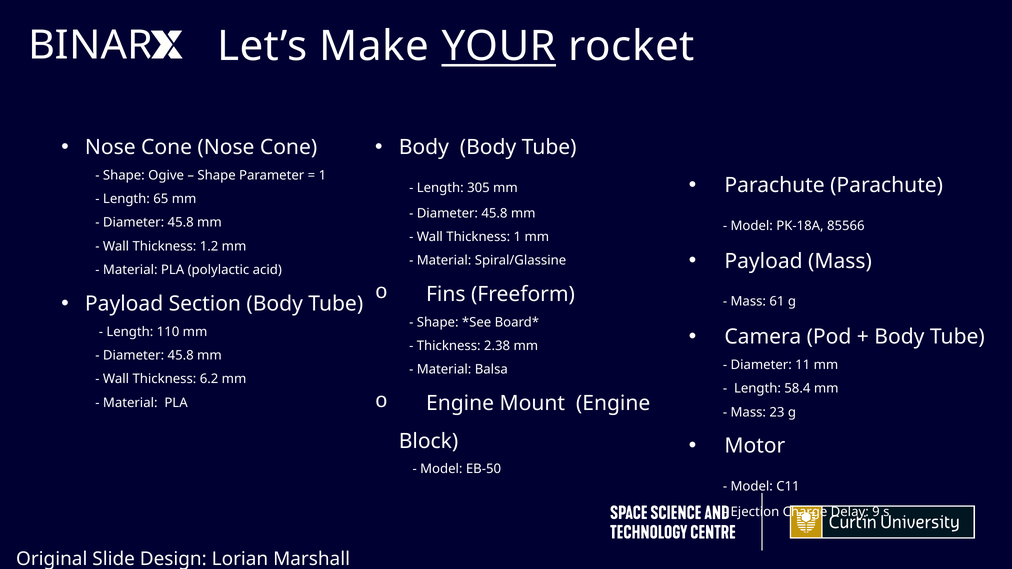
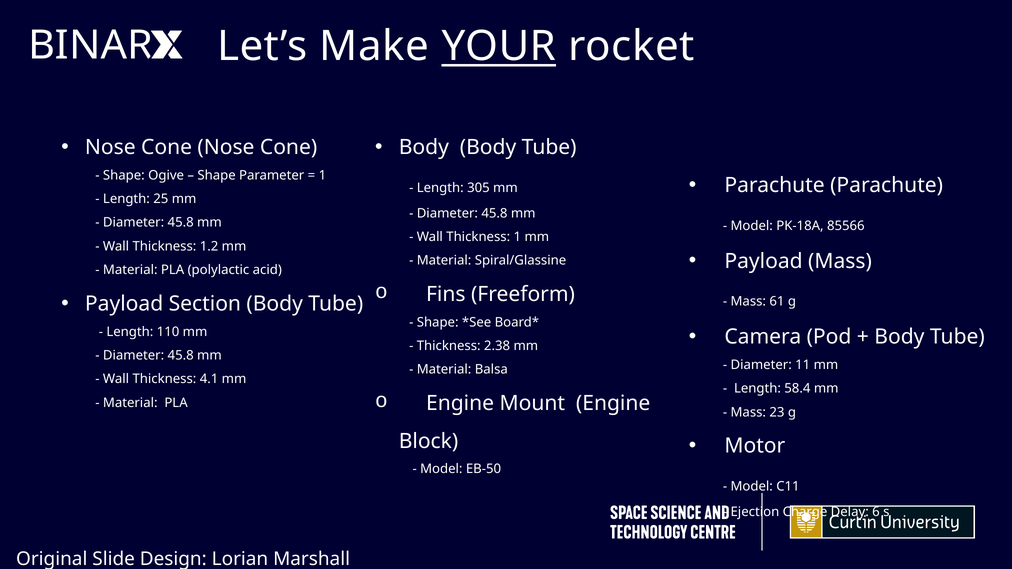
65: 65 -> 25 (161, 199)
6.2: 6.2 -> 4.1 (209, 379)
9: 9 -> 6 (876, 512)
